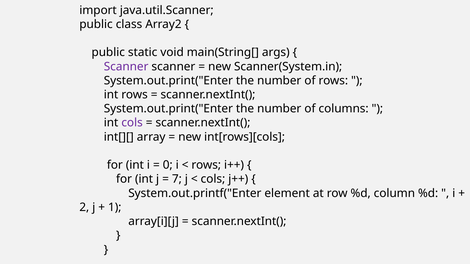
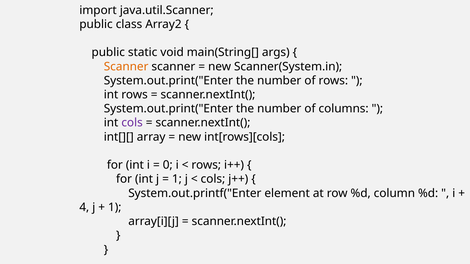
Scanner colour: purple -> orange (126, 67)
7: 7 -> 1 (177, 179)
2: 2 -> 4 (84, 208)
